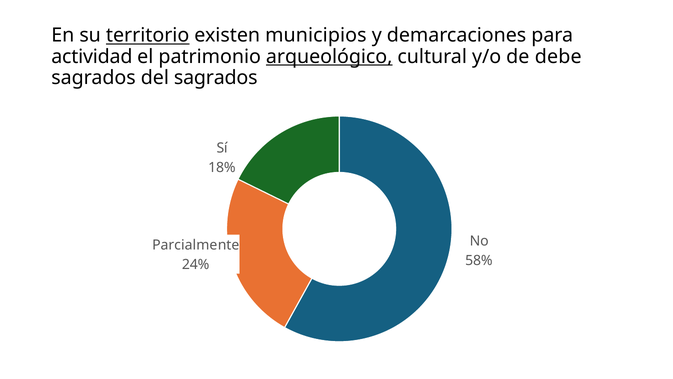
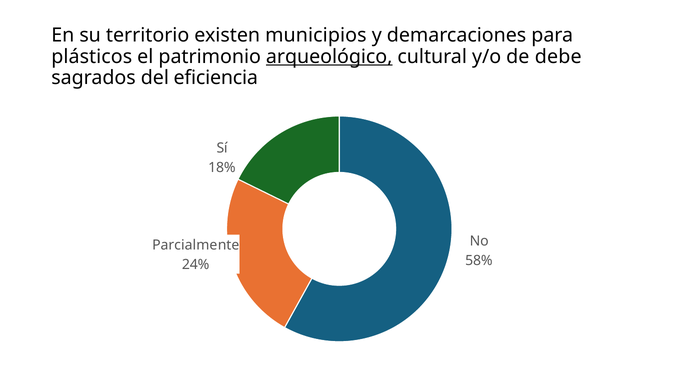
territorio underline: present -> none (148, 35)
actividad: actividad -> plásticos (92, 57)
del sagrados: sagrados -> eficiencia (216, 78)
